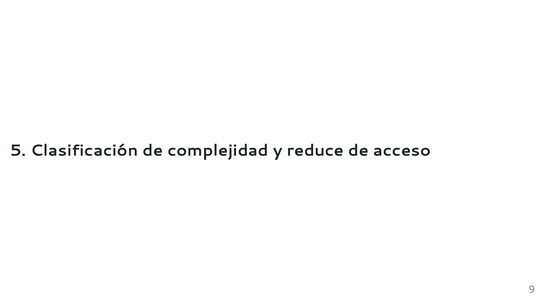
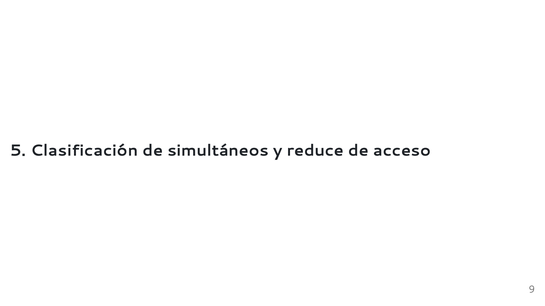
complejidad: complejidad -> simultáneos (218, 151)
